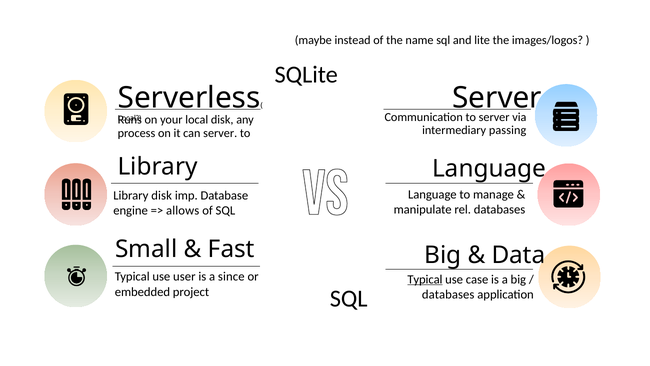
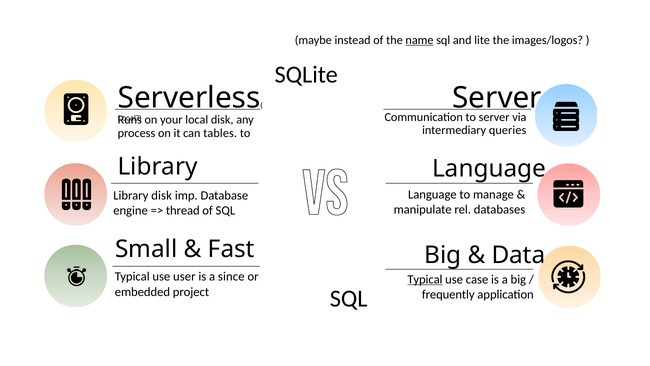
name underline: none -> present (419, 40)
passing: passing -> queries (508, 130)
can server: server -> tables (220, 133)
allows: allows -> thread (183, 210)
databases: databases -> frequently (448, 294)
